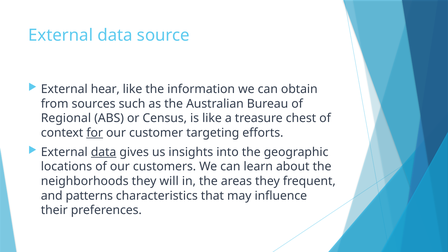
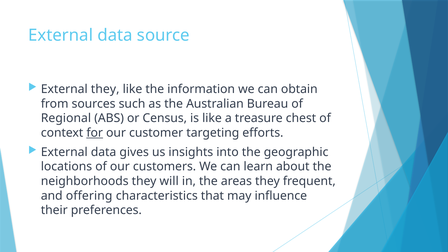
External hear: hear -> they (105, 89)
data underline: present -> none (104, 152)
patterns: patterns -> offering (89, 196)
